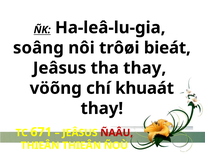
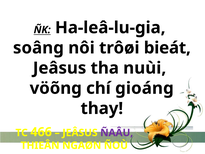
tha thay: thay -> nuùi (145, 68)
khuaát: khuaát -> gioáng (144, 88)
671: 671 -> 466 (41, 132)
ÑAÂU colour: red -> purple (117, 133)
THIEÂN THIEÂN: THIEÂN -> NGAØN (82, 145)
